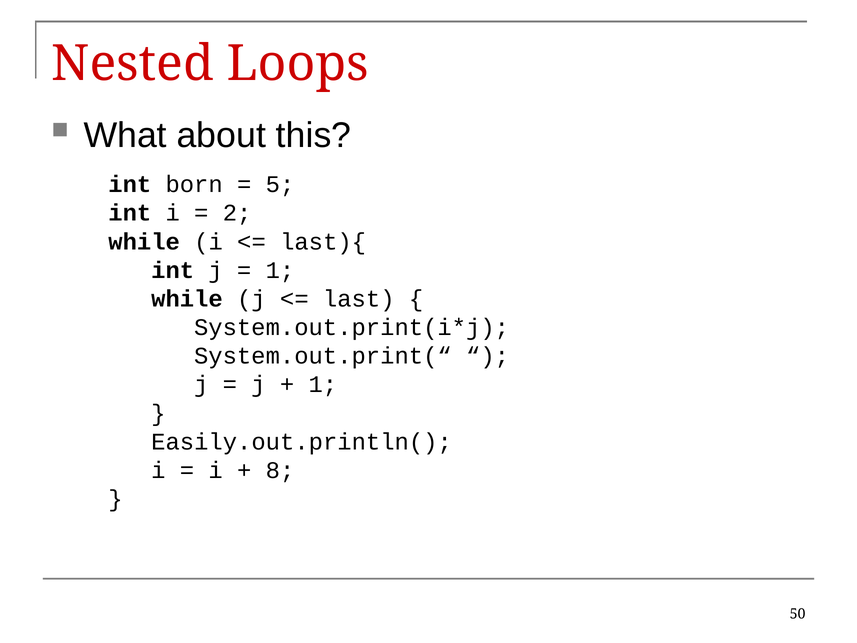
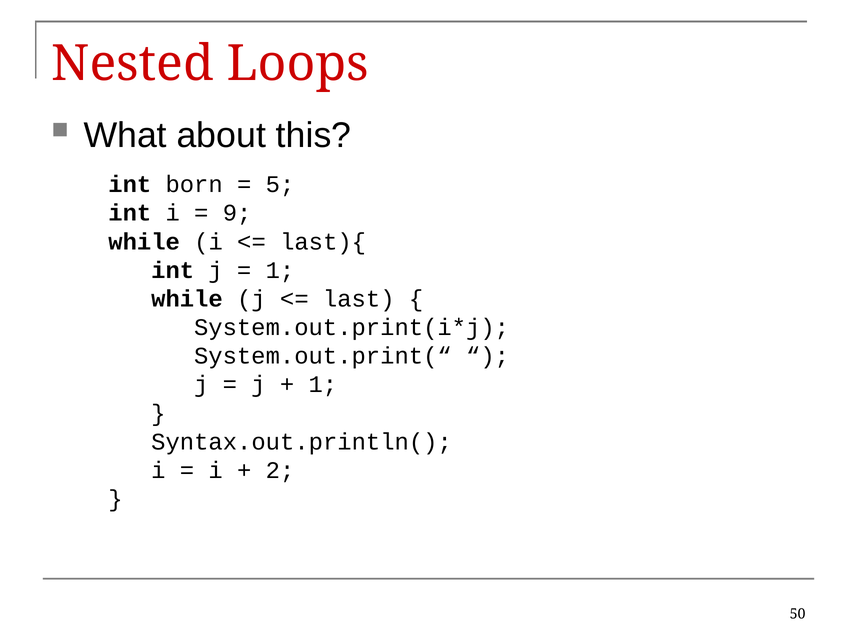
2: 2 -> 9 (237, 213)
Easily.out.println(: Easily.out.println( -> Syntax.out.println( (302, 442)
8: 8 -> 2 (280, 470)
